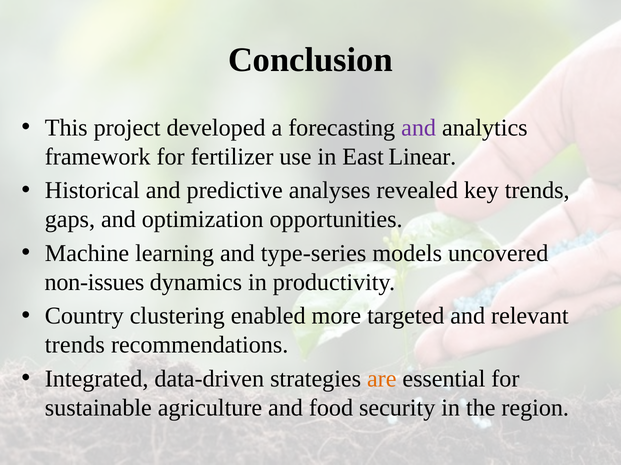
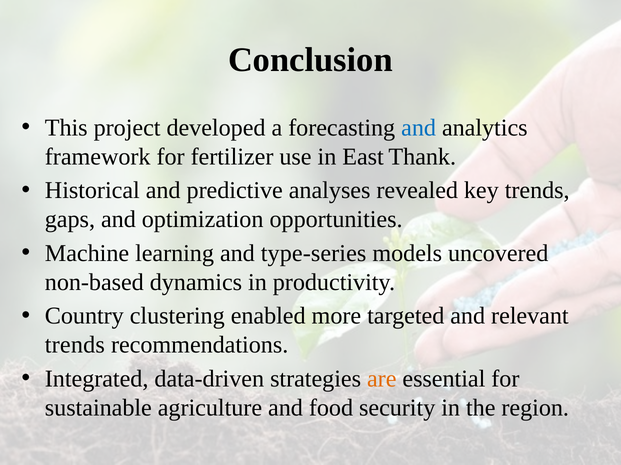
and colour: purple -> blue (419, 128)
Linear: Linear -> Thank (422, 157)
non-issues: non-issues -> non-based (94, 283)
